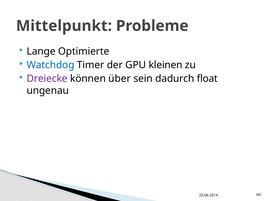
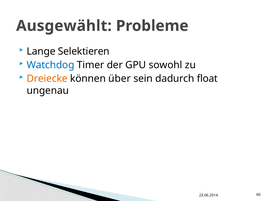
Mittelpunkt: Mittelpunkt -> Ausgewählt (64, 26)
Optimierte: Optimierte -> Selektieren (84, 51)
kleinen: kleinen -> sowohl (166, 65)
Dreiecke colour: purple -> orange (47, 78)
